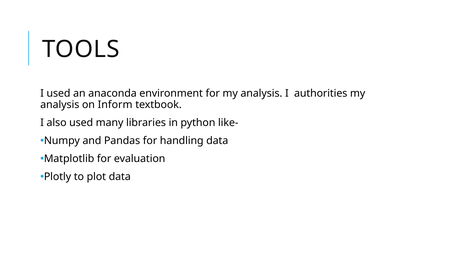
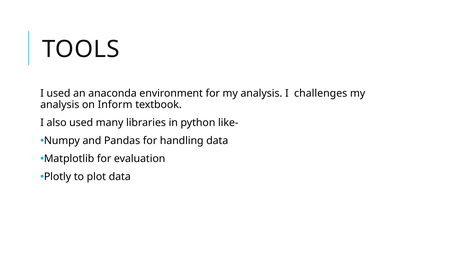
authorities: authorities -> challenges (321, 93)
